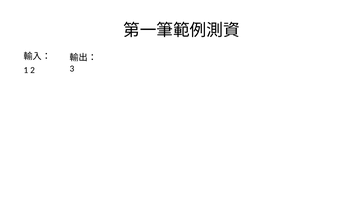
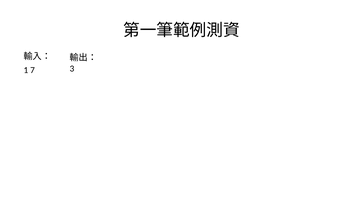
2: 2 -> 7 (33, 70)
